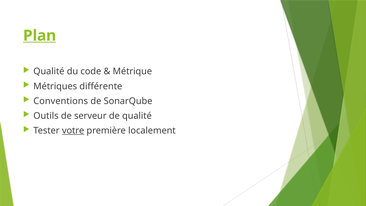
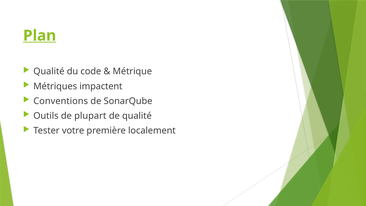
différente: différente -> impactent (101, 86)
serveur: serveur -> plupart (90, 116)
votre underline: present -> none (73, 131)
